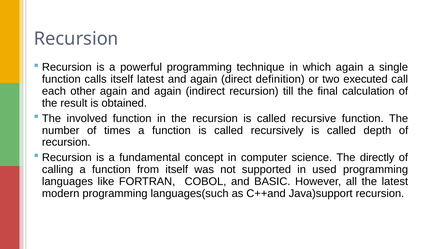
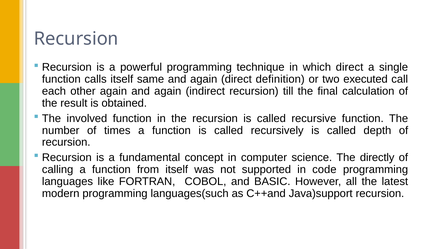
which again: again -> direct (350, 67)
itself latest: latest -> same (151, 79)
used: used -> code (324, 169)
